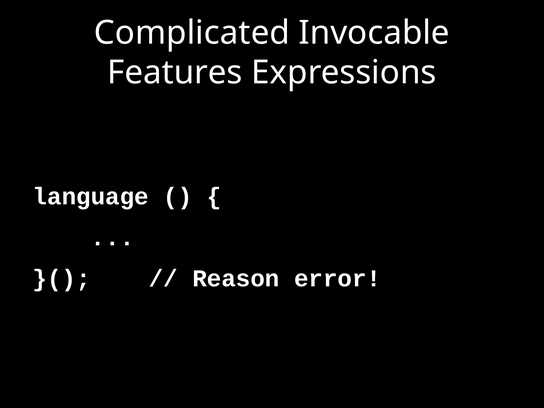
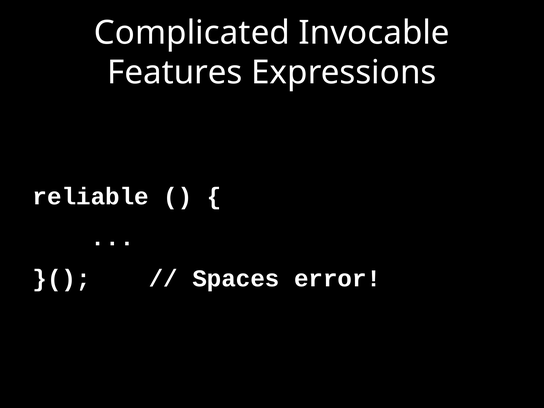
language: language -> reliable (91, 196)
Reason: Reason -> Spaces (236, 279)
